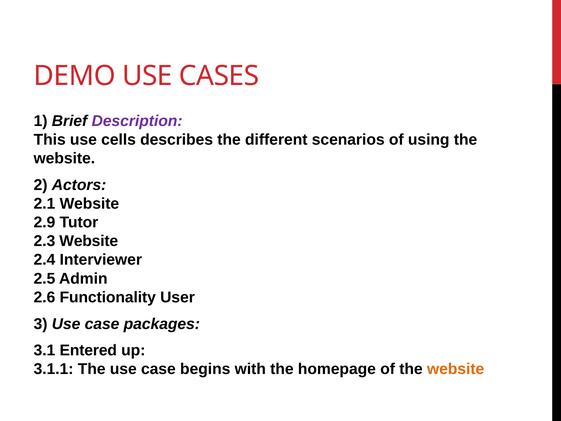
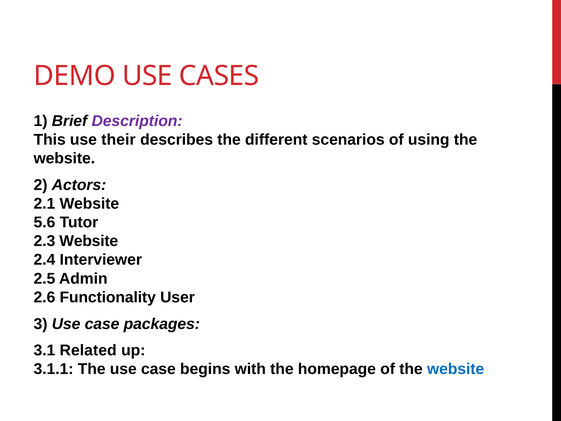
cells: cells -> their (118, 140)
2.9: 2.9 -> 5.6 (44, 222)
Entered: Entered -> Related (88, 350)
website colour: orange -> blue (456, 369)
